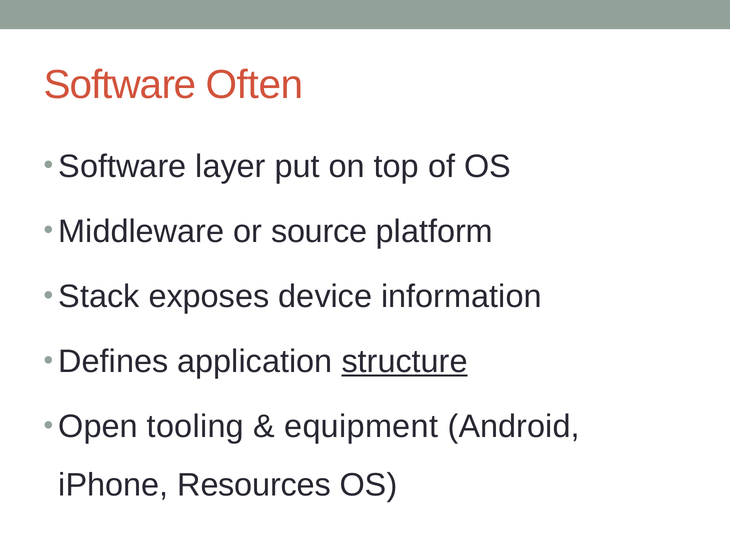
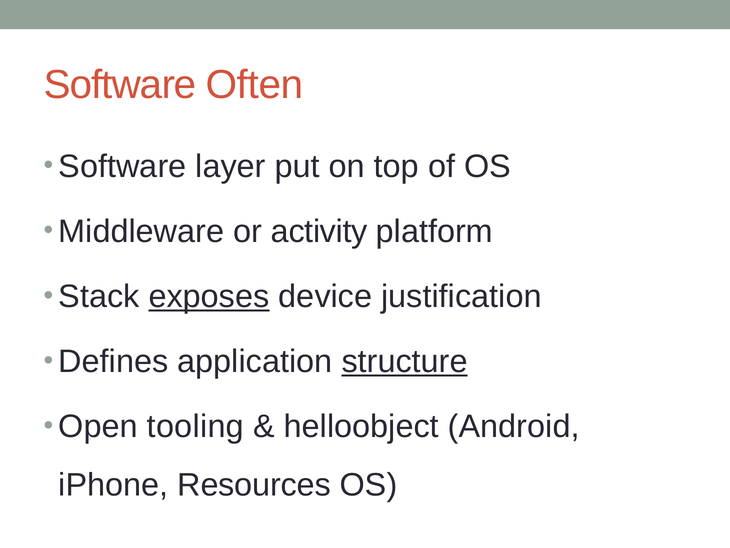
source: source -> activity (319, 232)
exposes underline: none -> present (209, 296)
information: information -> justification (461, 296)
equipment: equipment -> helloobject (361, 426)
